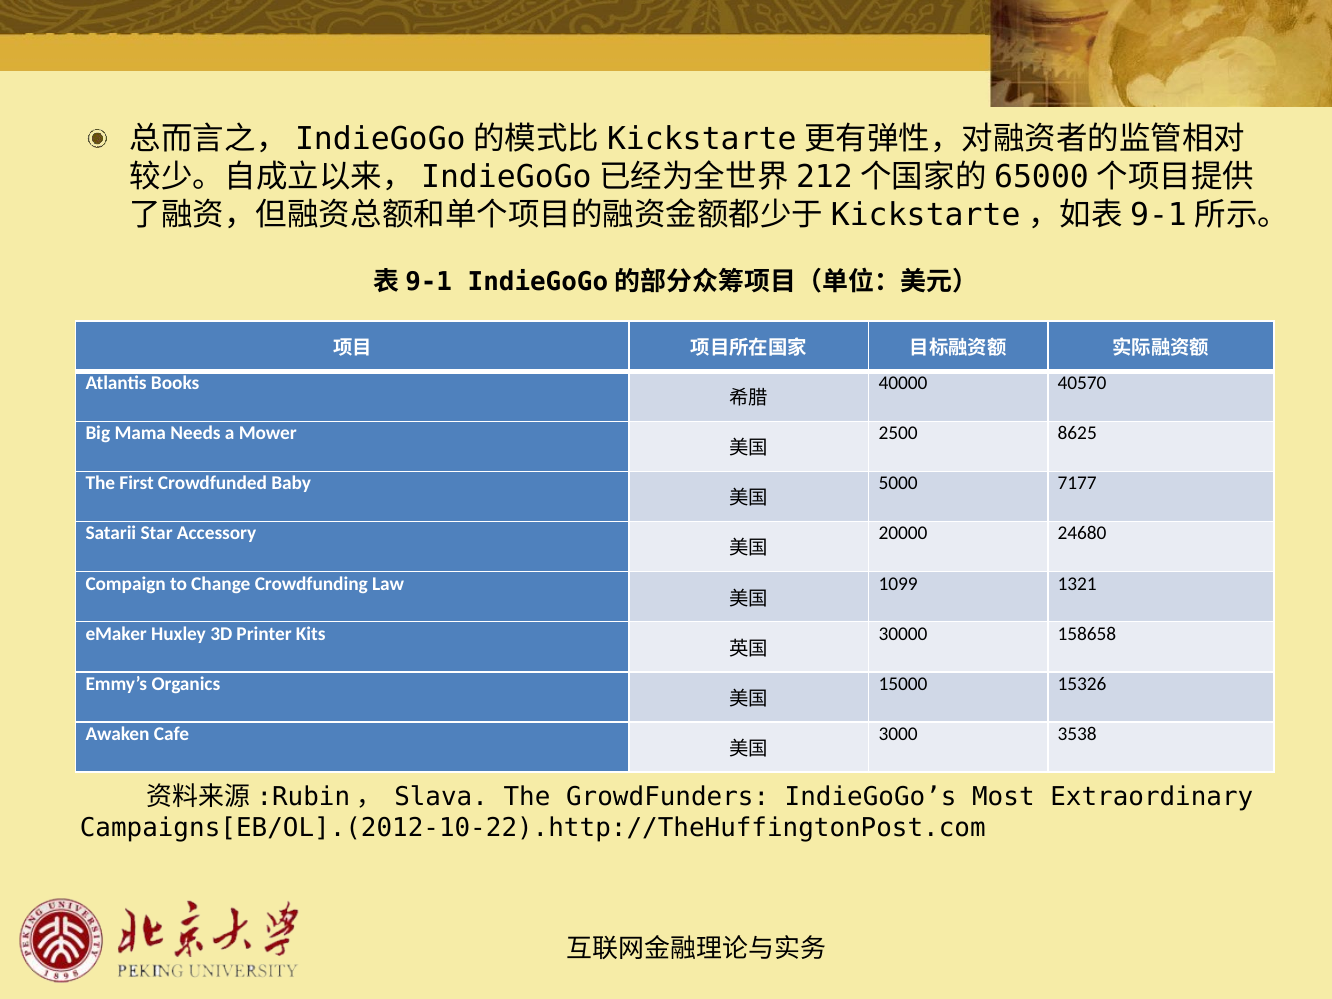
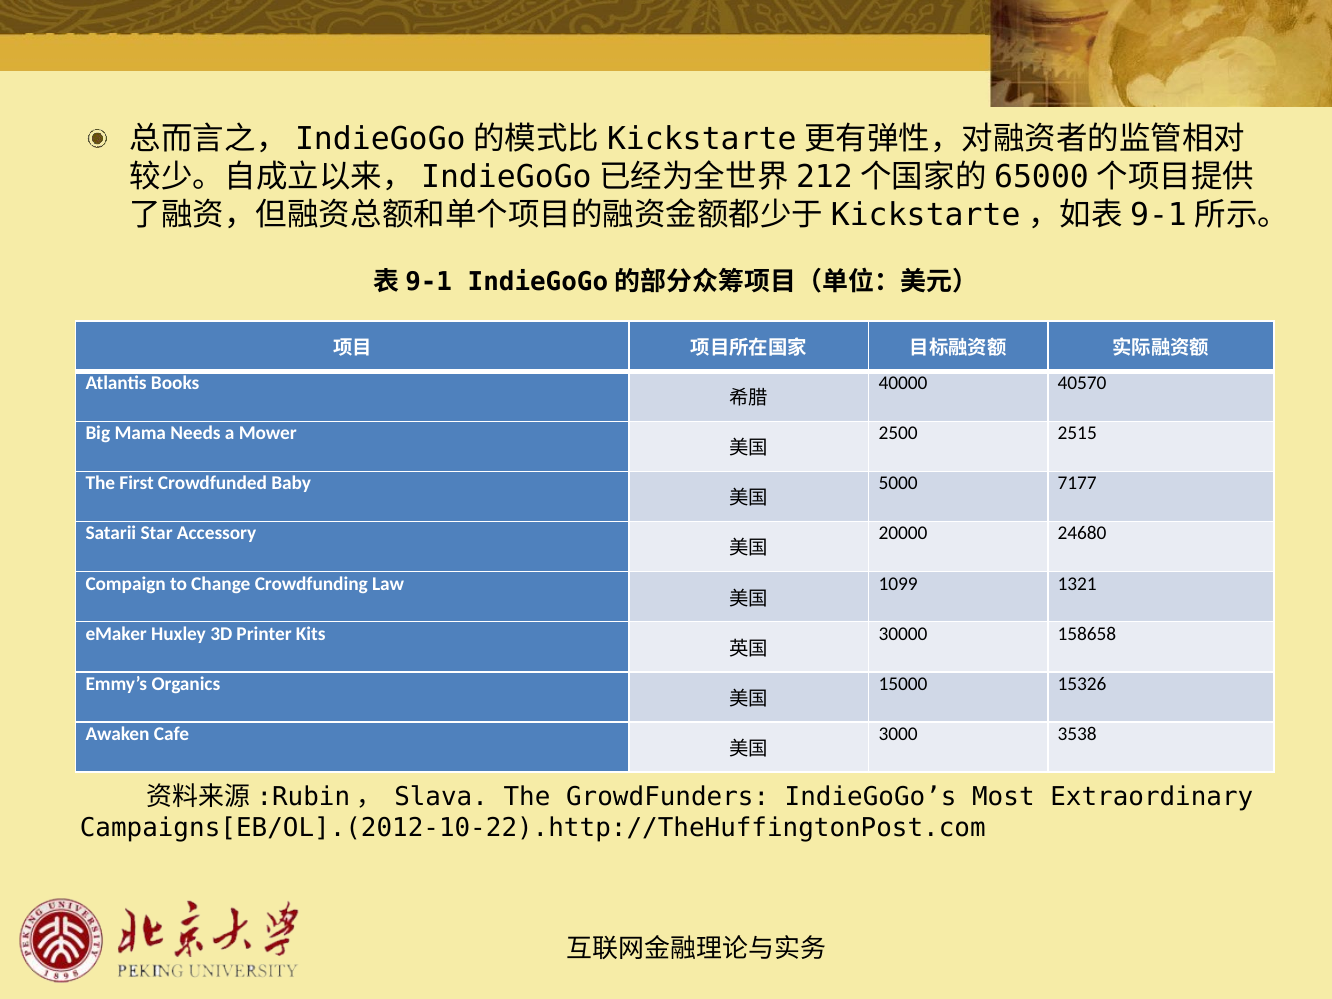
8625: 8625 -> 2515 (1077, 433)
